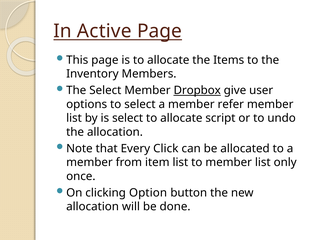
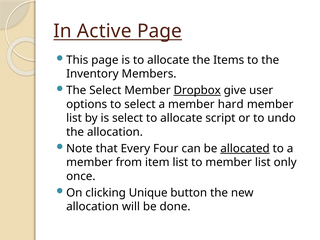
refer: refer -> hard (231, 104)
Click: Click -> Four (166, 148)
allocated underline: none -> present (245, 148)
Option: Option -> Unique (148, 193)
